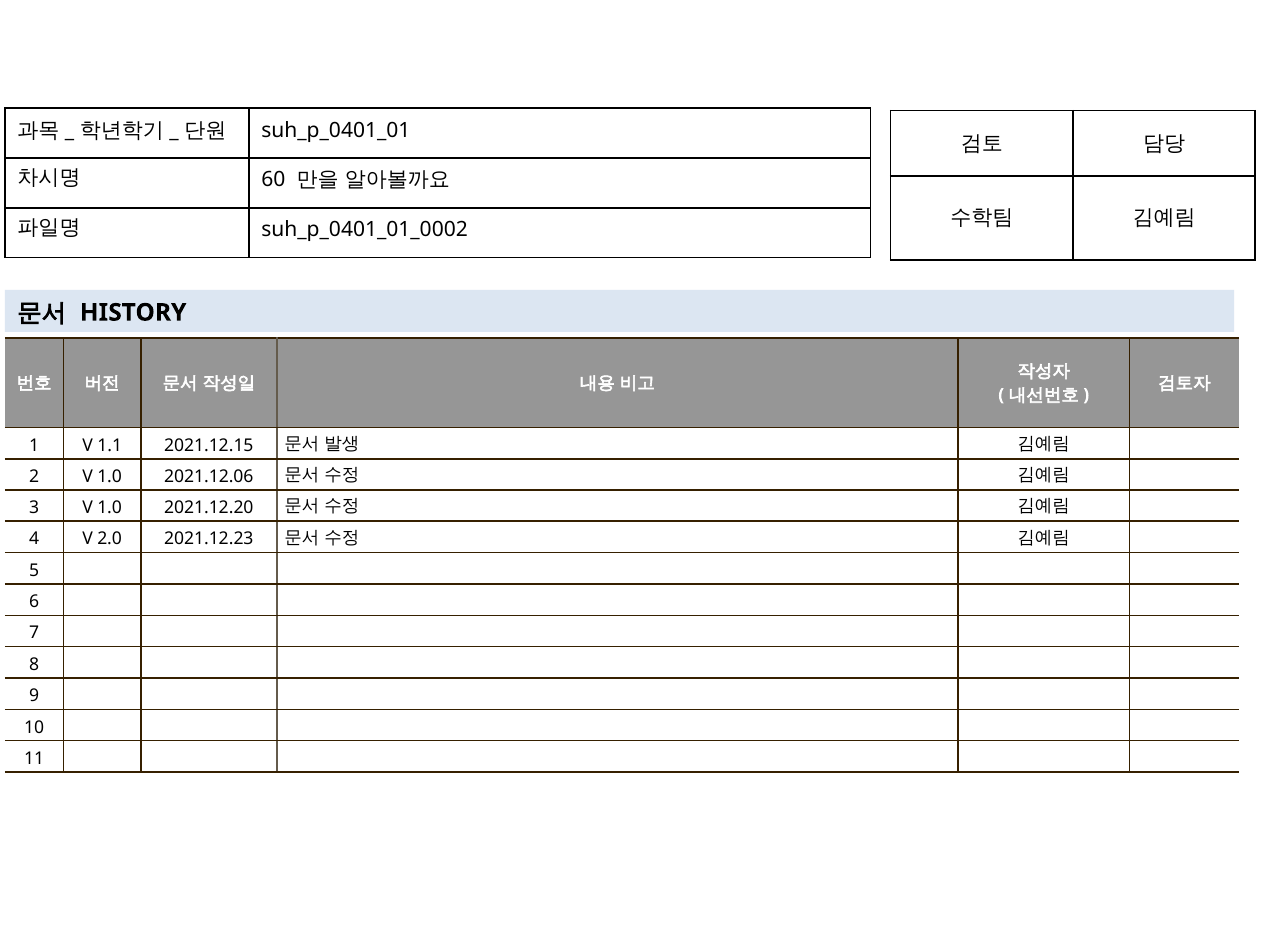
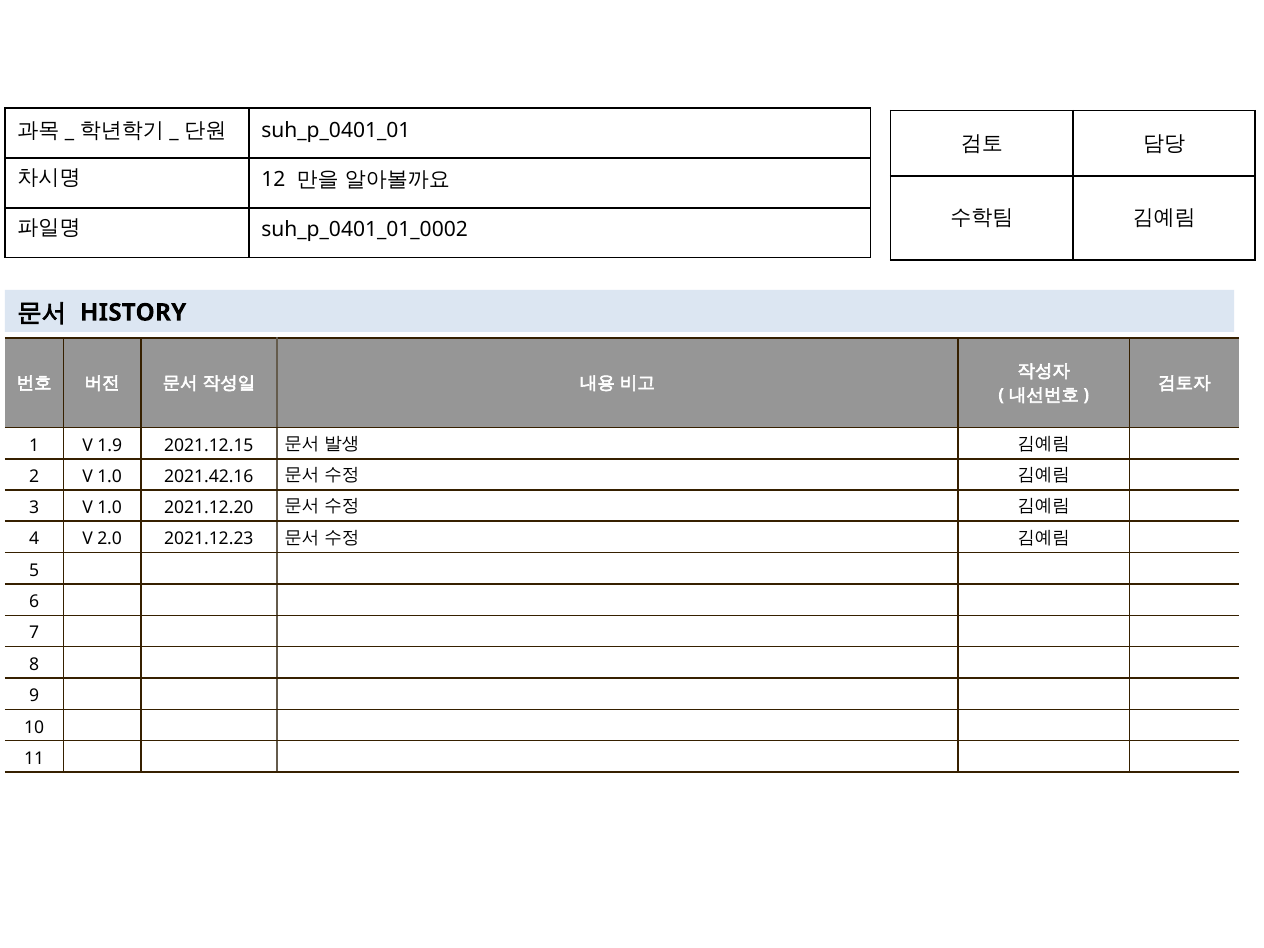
60: 60 -> 12 (273, 180)
1.1: 1.1 -> 1.9 (110, 445)
2021.12.06: 2021.12.06 -> 2021.42.16 (209, 477)
